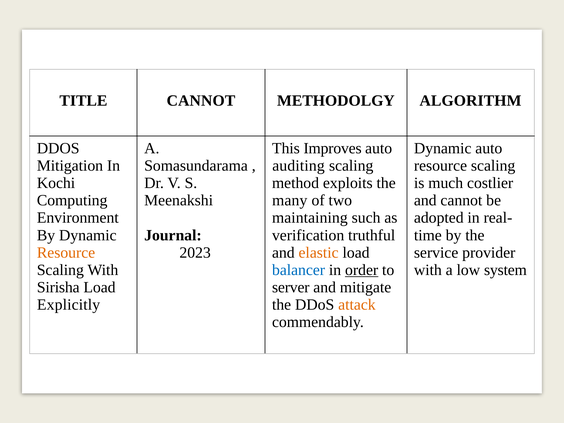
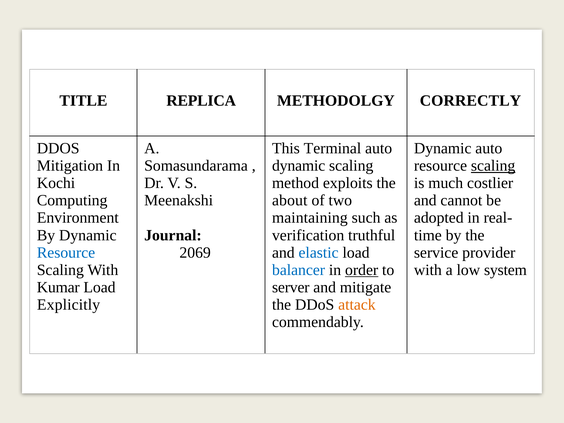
TITLE CANNOT: CANNOT -> REPLICA (201, 101)
ALGORITHM: ALGORITHM -> CORRECTLY (470, 101)
Improves: Improves -> Terminal (332, 148)
auditing: auditing -> dynamic (299, 166)
scaling underline: none -> present (493, 166)
many: many -> about (290, 200)
Resource colour: orange -> blue (66, 253)
2023: 2023 -> 2069 (195, 253)
elastic colour: orange -> blue (319, 253)
Sirisha: Sirisha -> Kumar (58, 287)
